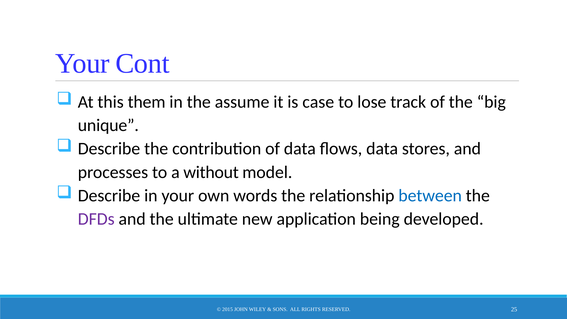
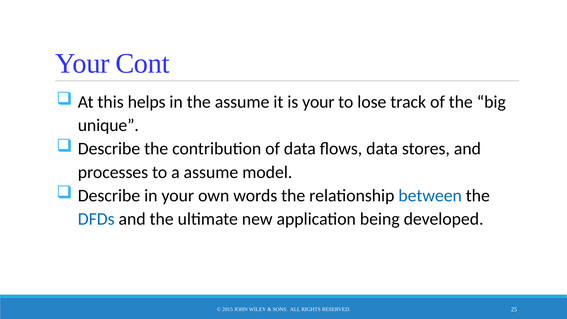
them: them -> helps (147, 102)
is case: case -> your (318, 102)
a without: without -> assume (211, 172)
DFDs colour: purple -> blue (96, 219)
